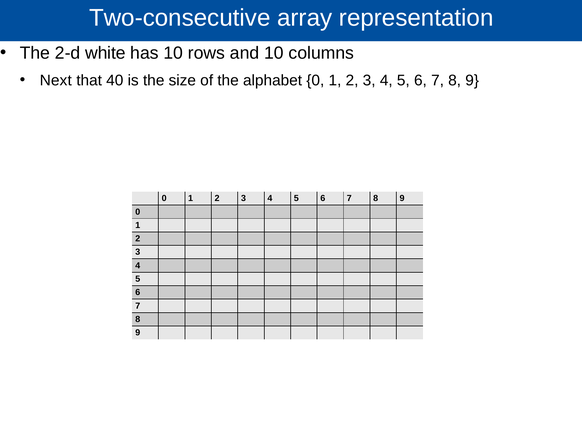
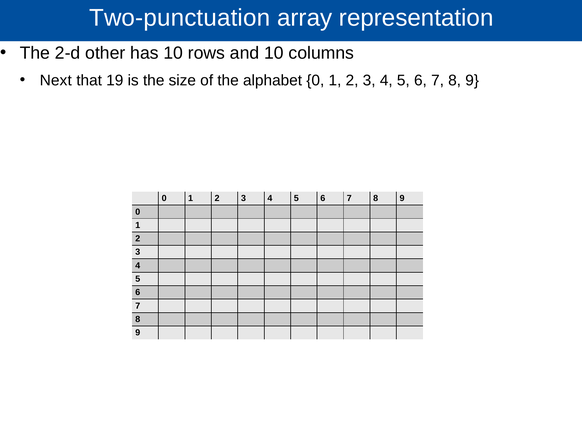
Two-consecutive: Two-consecutive -> Two-punctuation (180, 18)
white: white -> other (105, 53)
40: 40 -> 19 (115, 81)
